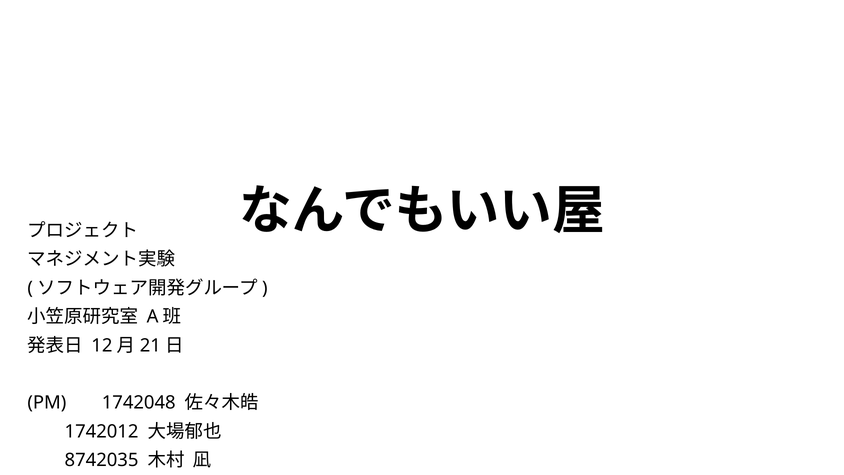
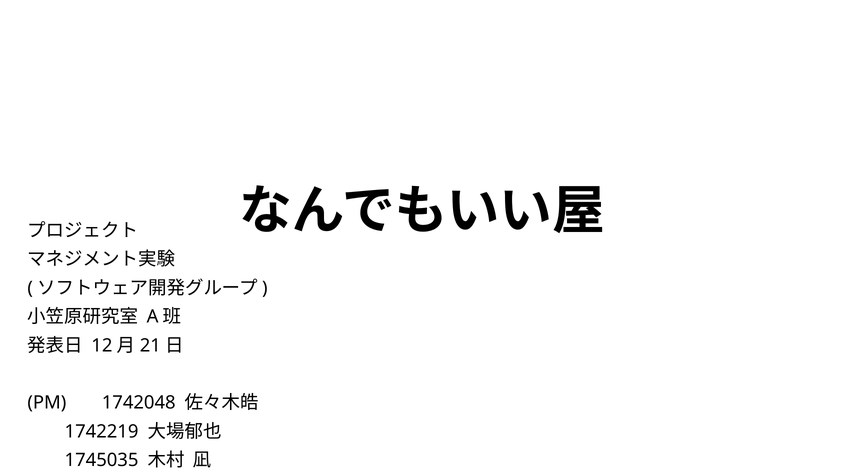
1742012: 1742012 -> 1742219 (102, 431)
8742035: 8742035 -> 1745035 (102, 460)
